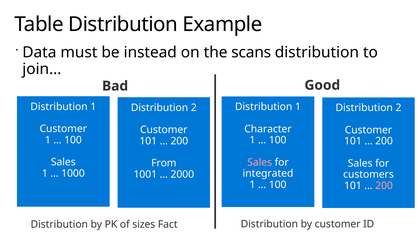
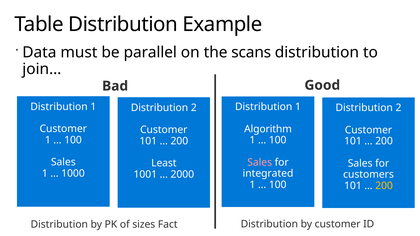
instead: instead -> parallel (150, 53)
Character: Character -> Algorithm (268, 129)
From: From -> Least (164, 163)
200 colour: pink -> yellow (384, 186)
